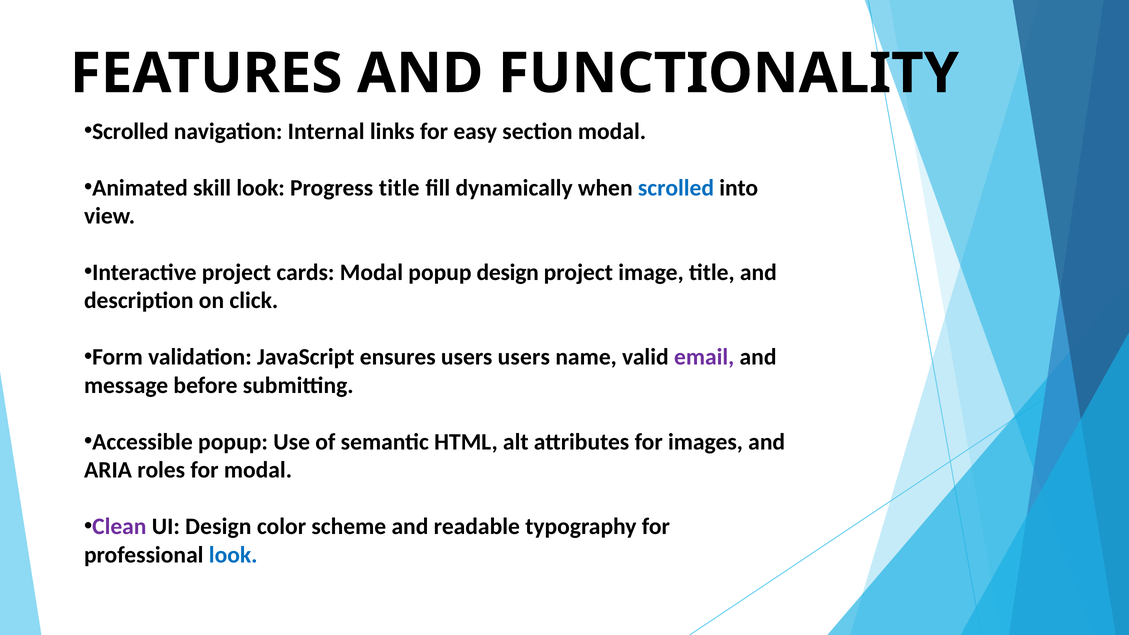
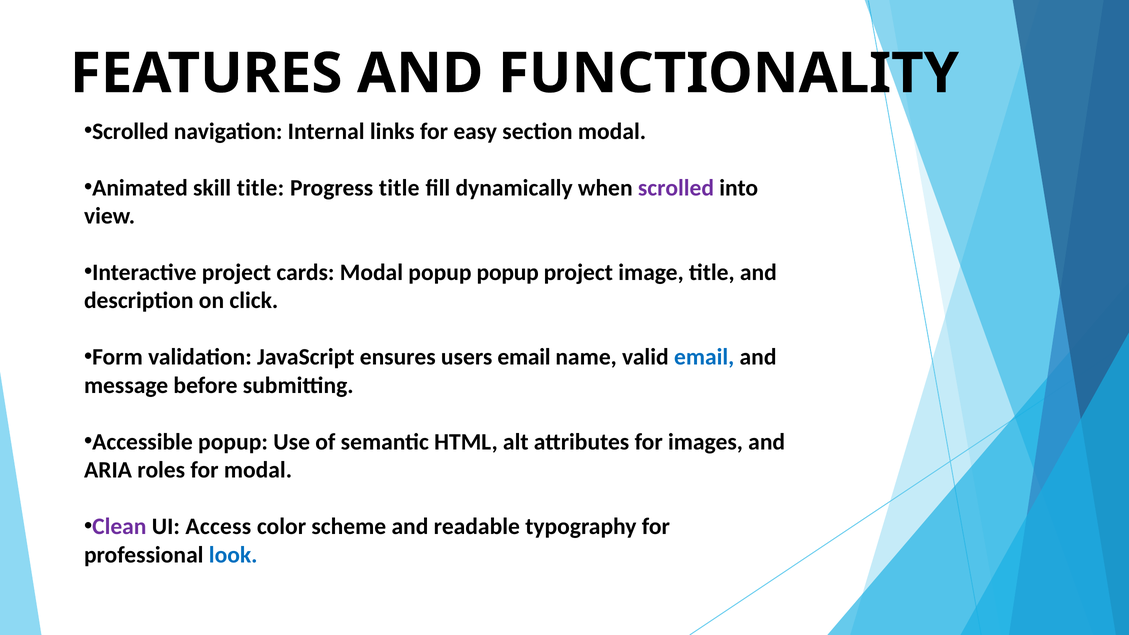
skill look: look -> title (260, 188)
scrolled colour: blue -> purple (676, 188)
popup design: design -> popup (508, 272)
users users: users -> email (524, 357)
email colour: purple -> blue (704, 357)
UI Design: Design -> Access (218, 527)
